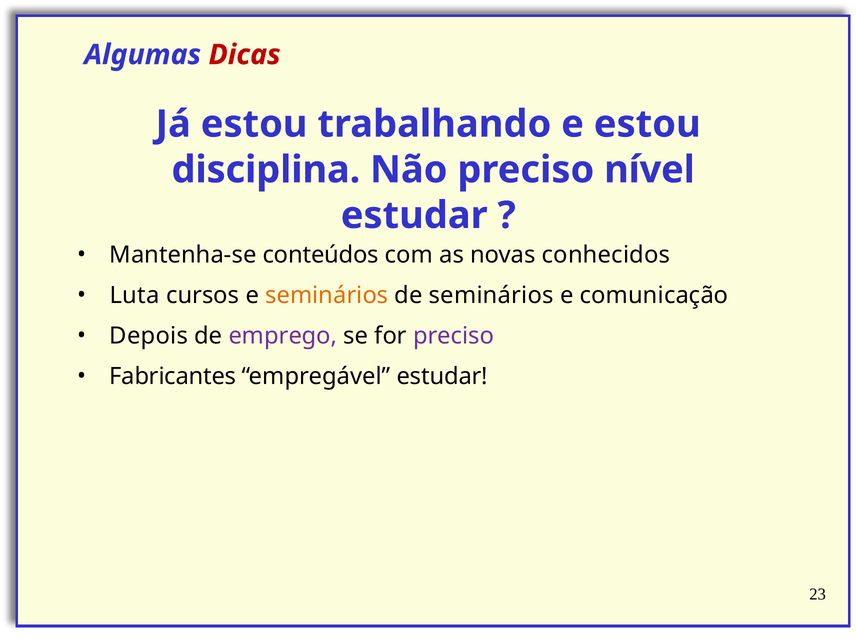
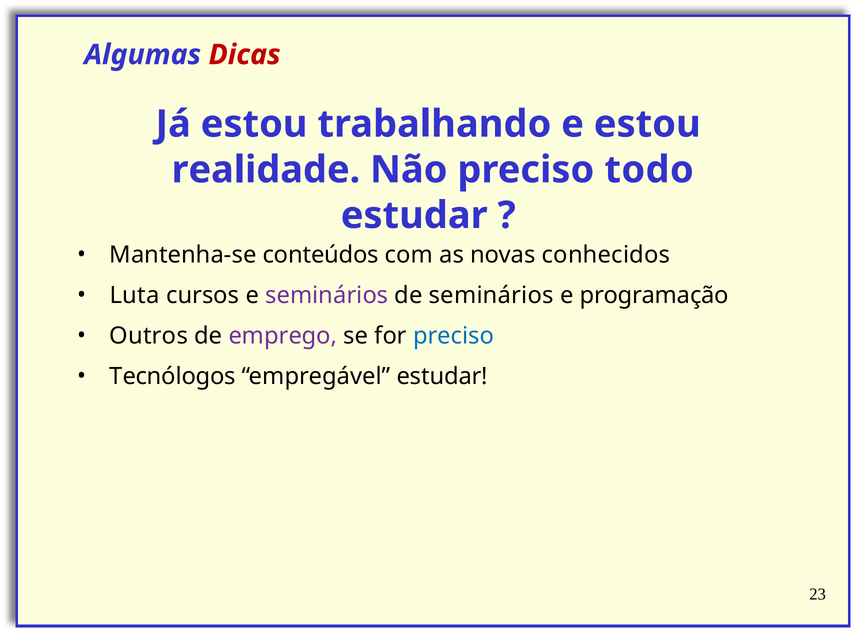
disciplina: disciplina -> realidade (266, 170)
nível: nível -> todo (649, 170)
seminários colour: orange -> purple (327, 295)
comunicação: comunicação -> programação (654, 295)
Depois: Depois -> Outros (149, 336)
preciso colour: purple -> blue (453, 336)
Fabricantes: Fabricantes -> Tecnólogos (173, 376)
